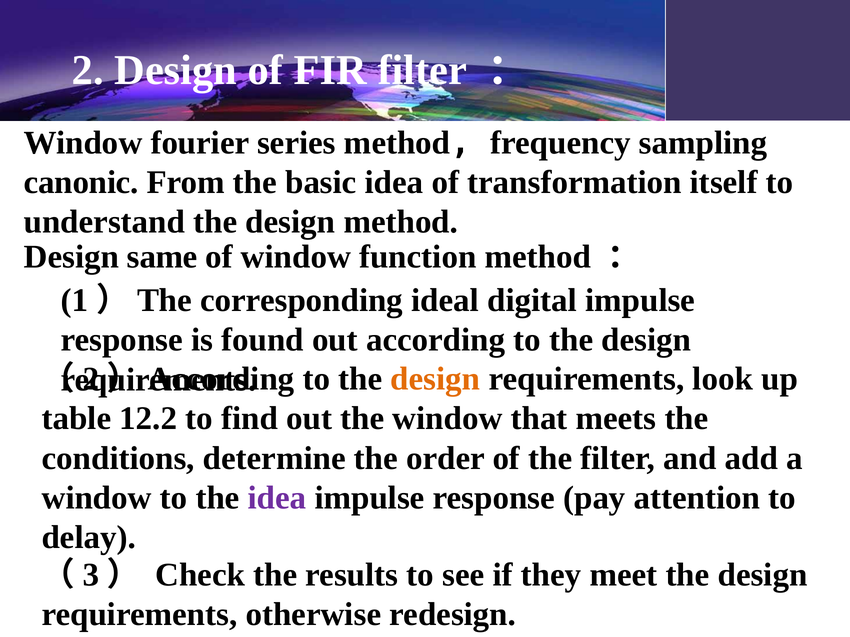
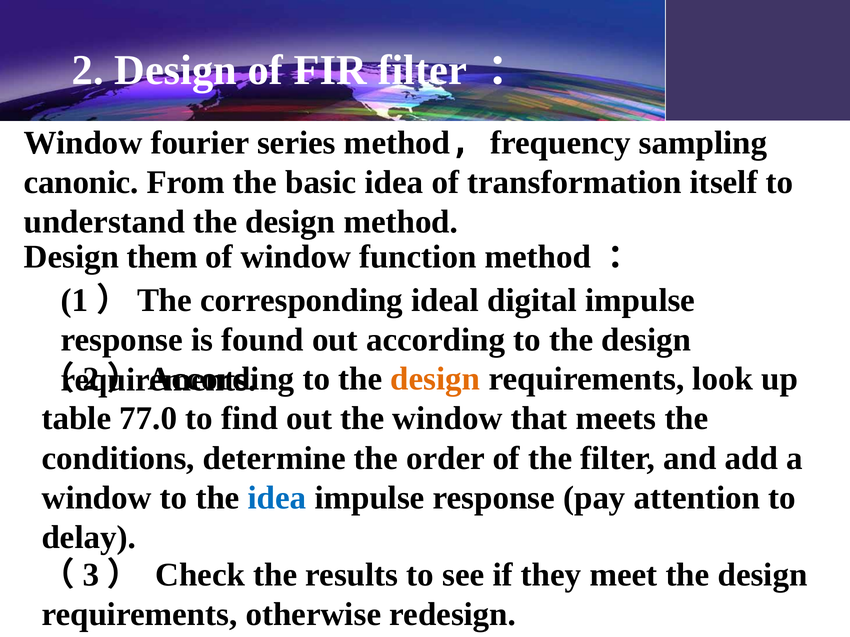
same: same -> them (162, 257)
12.2: 12.2 -> 77.0 (148, 419)
idea colour: purple -> blue (277, 498)
